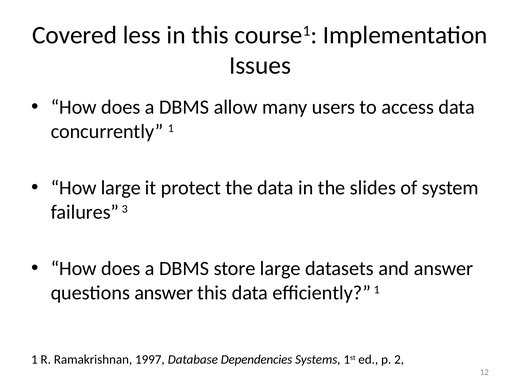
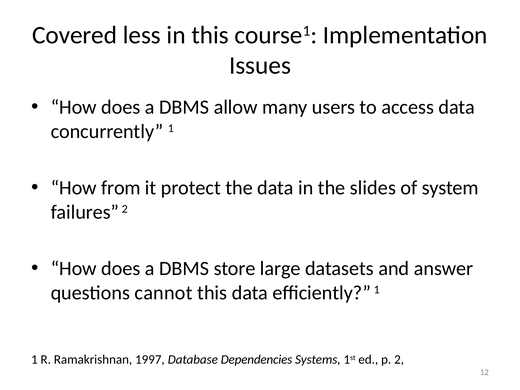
How large: large -> from (121, 188)
failures 3: 3 -> 2 (125, 209)
questions answer: answer -> cannot (164, 293)
